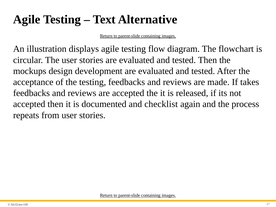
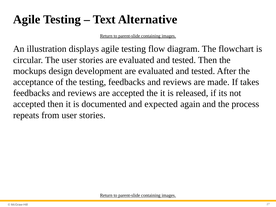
checklist: checklist -> expected (161, 104)
